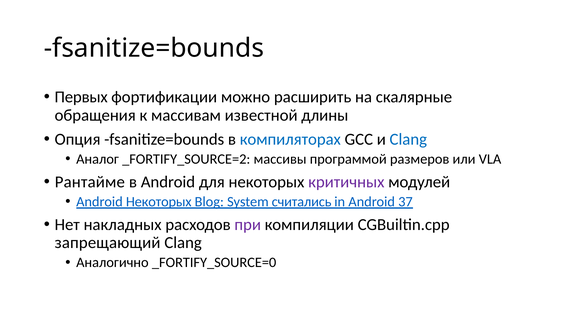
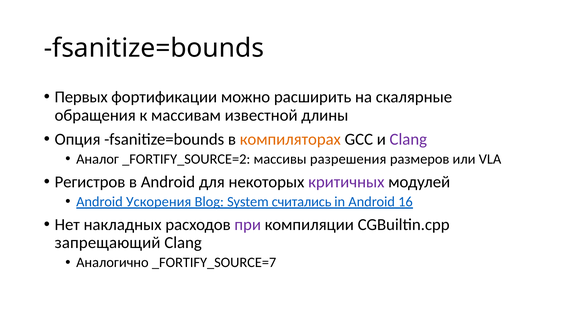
компиляторах colour: blue -> orange (290, 139)
Clang colour: blue -> purple (408, 139)
программой: программой -> разрешения (348, 159)
Рантайме: Рантайме -> Регистров (90, 182)
Android Некоторых: Некоторых -> Ускорения (159, 202)
37: 37 -> 16 (405, 202)
_FORTIFY_SOURCE=0: _FORTIFY_SOURCE=0 -> _FORTIFY_SOURCE=7 (214, 263)
